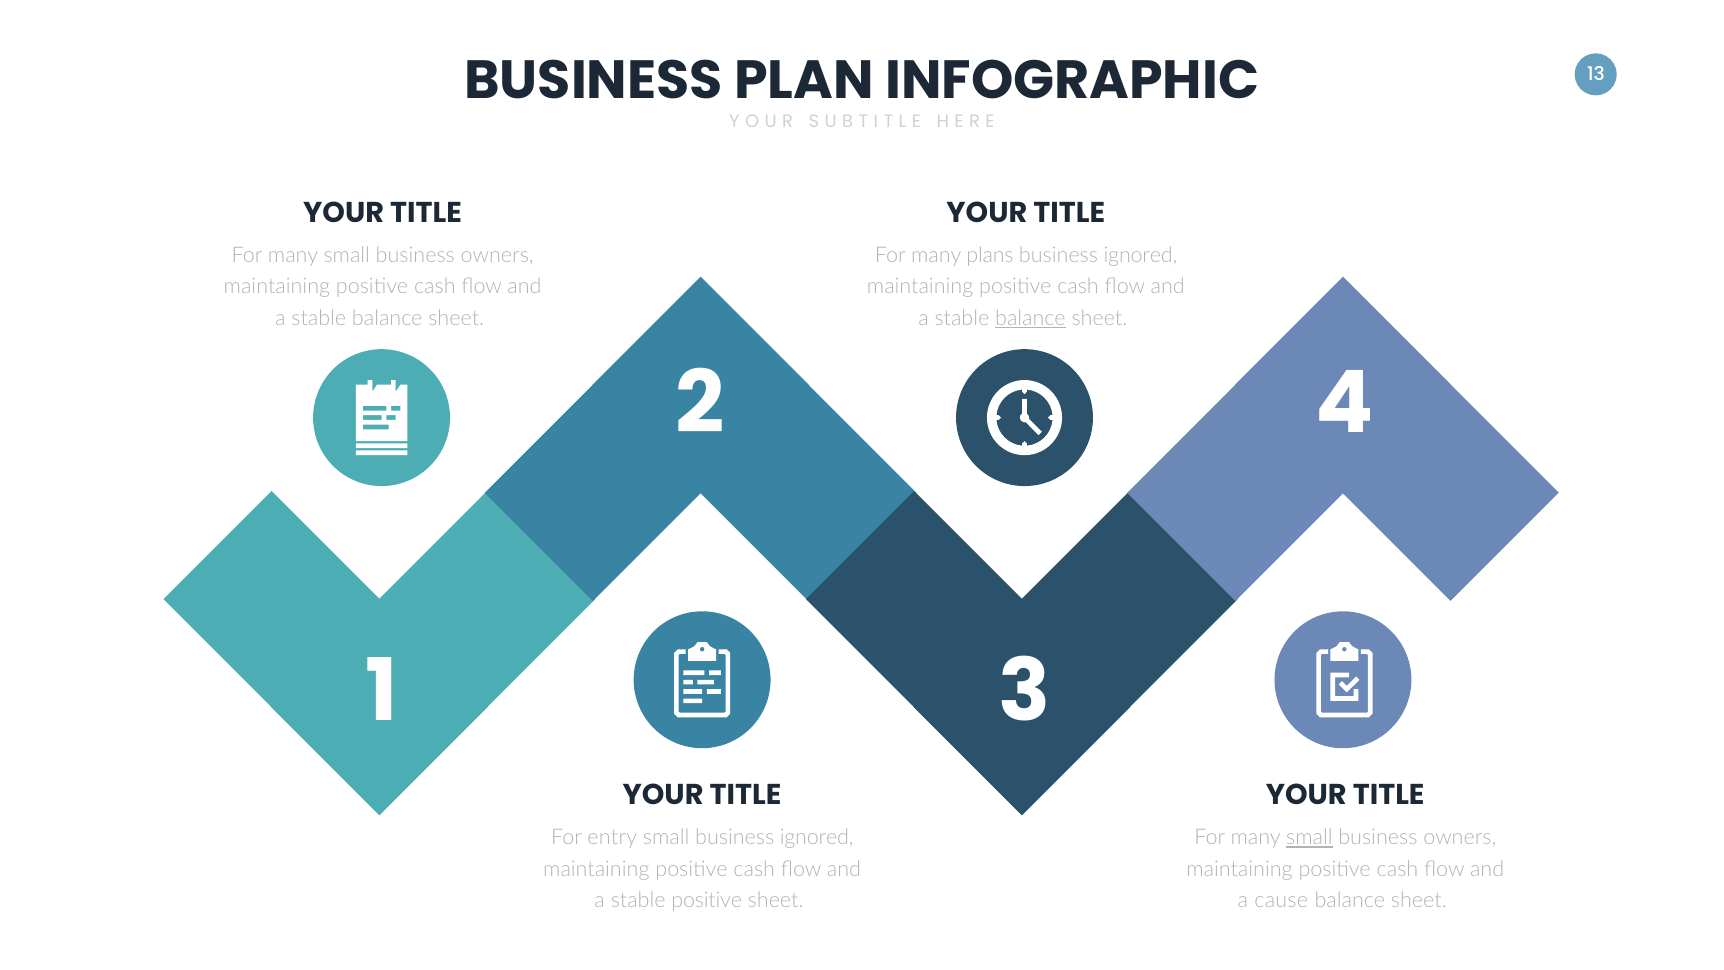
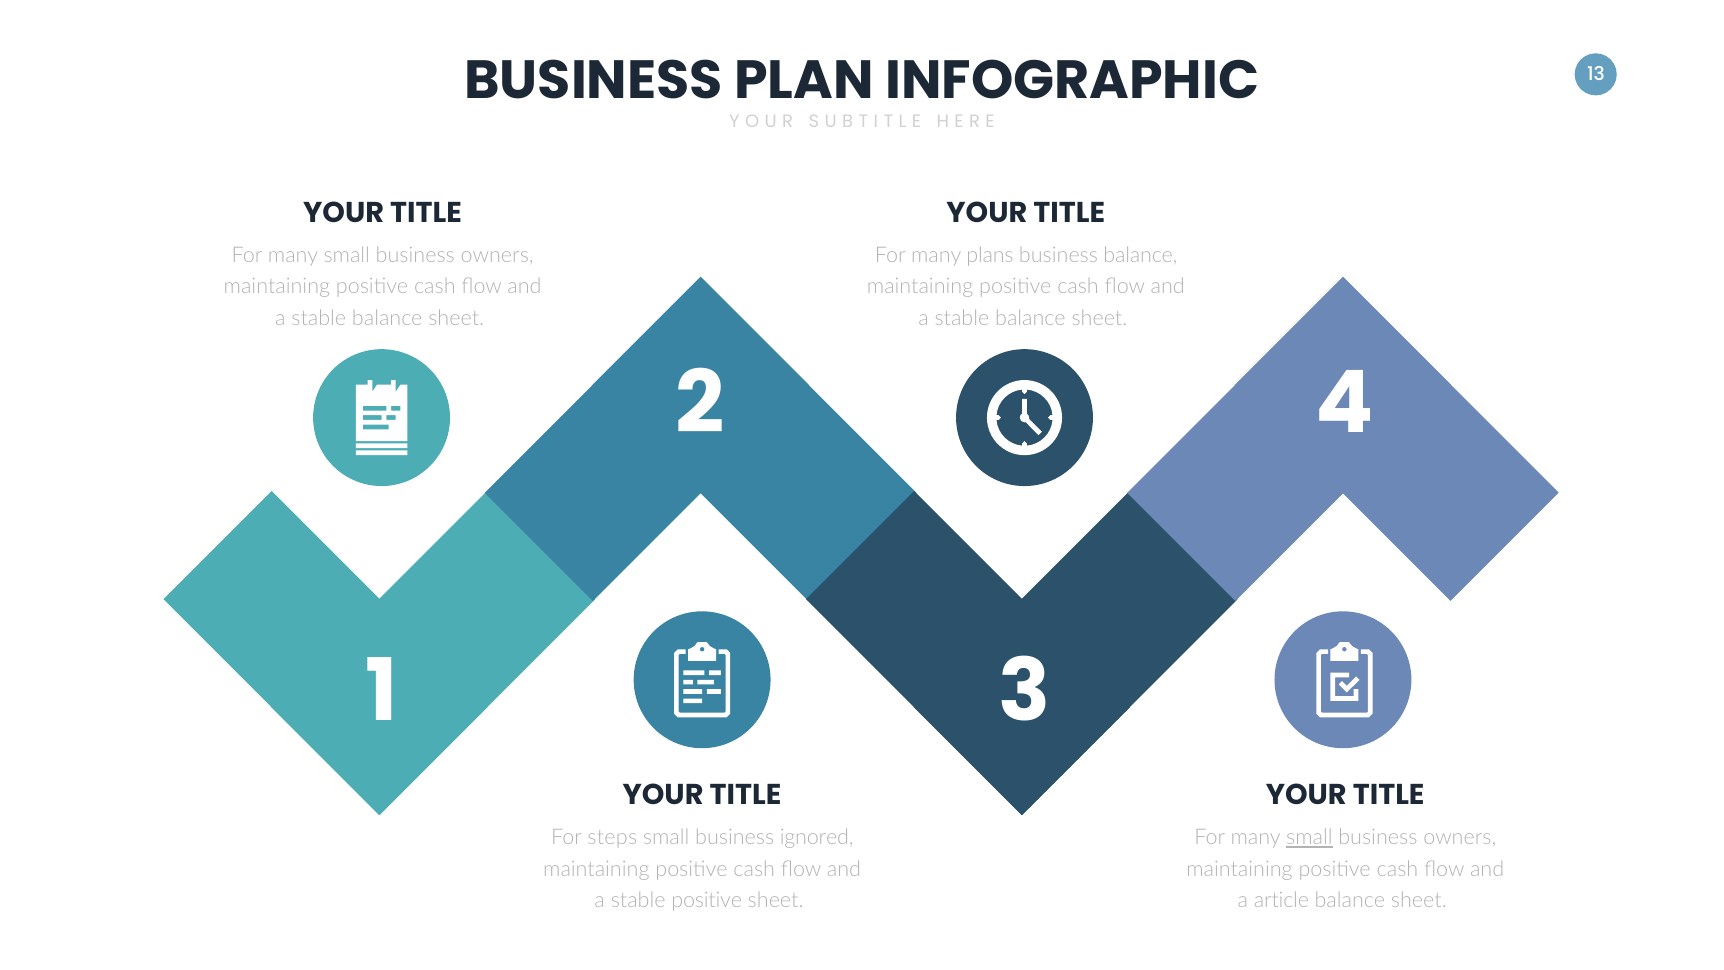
ignored: ignored -> balance (1140, 255)
balance underline: present -> none (1030, 318)
entry: entry -> steps (612, 838)
cause: cause -> article (1281, 901)
